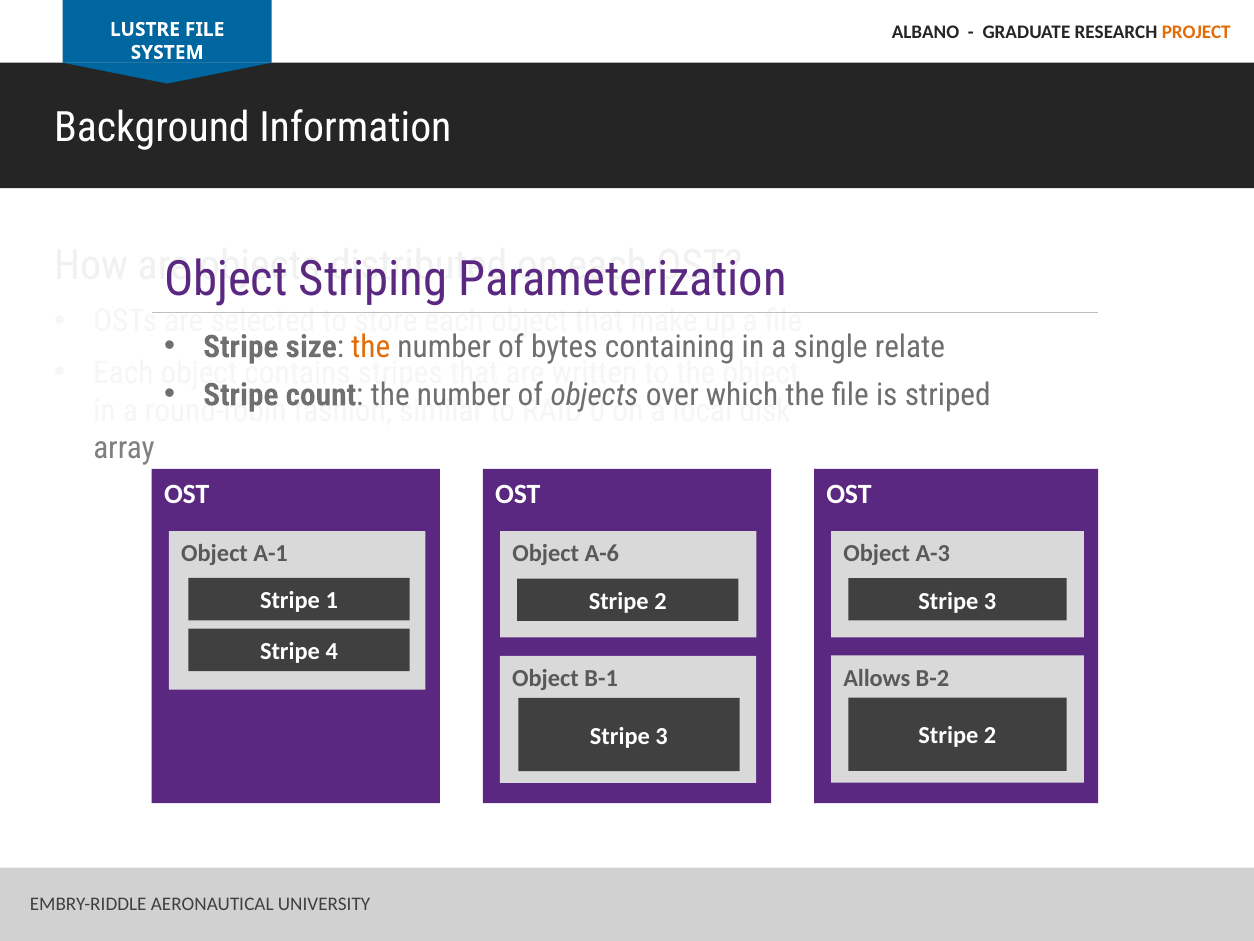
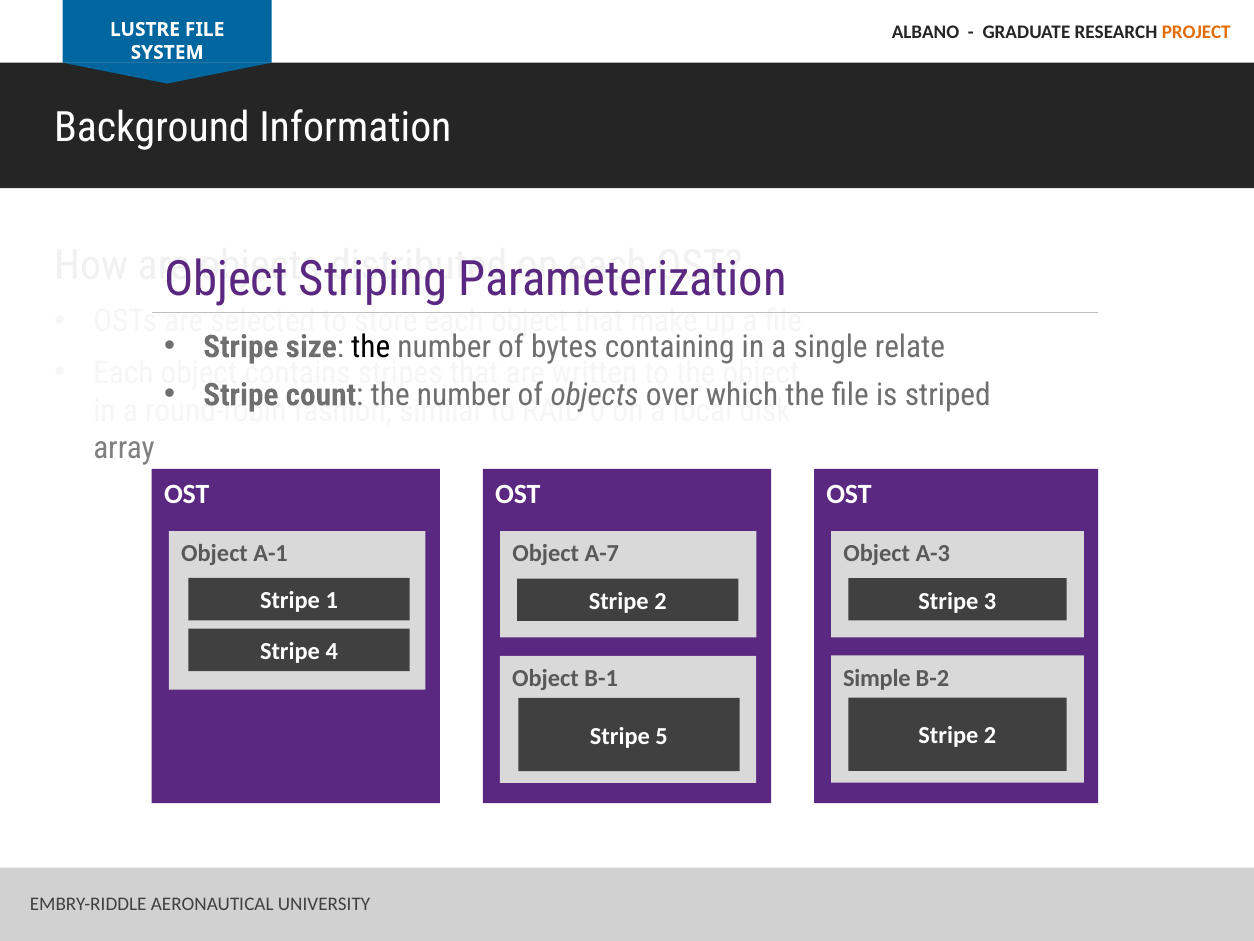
the colour: orange -> black (371, 347)
A-6: A-6 -> A-7 (602, 553)
Allows: Allows -> Simple (877, 678)
3: 3 -> 5 (662, 736)
